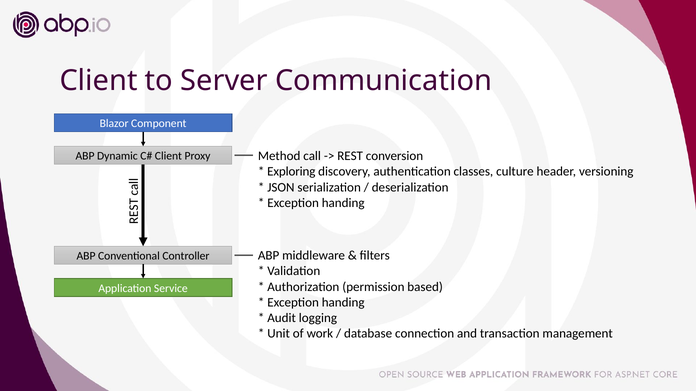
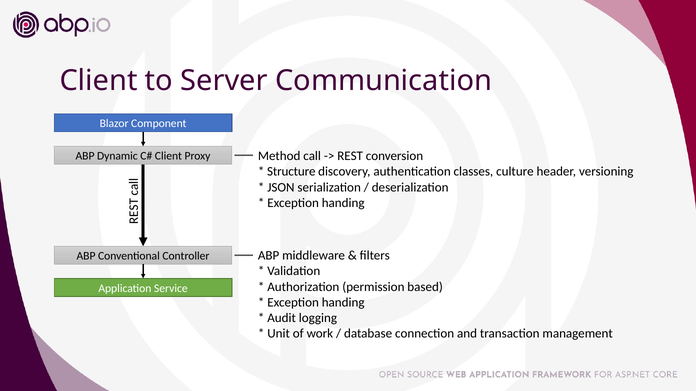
Exploring: Exploring -> Structure (291, 172)
